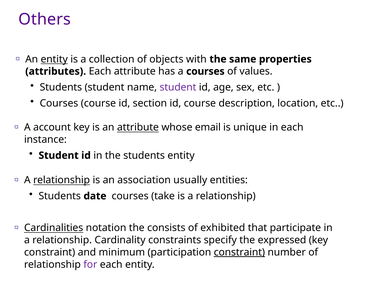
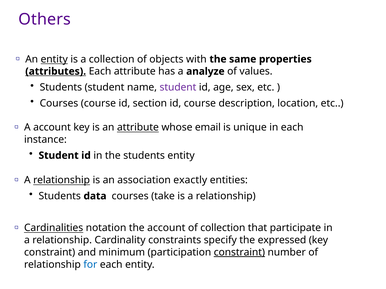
attributes underline: none -> present (56, 71)
a courses: courses -> analyze (205, 71)
usually: usually -> exactly (190, 180)
date: date -> data (95, 196)
the consists: consists -> account (166, 228)
of exhibited: exhibited -> collection (223, 228)
for colour: purple -> blue (90, 265)
